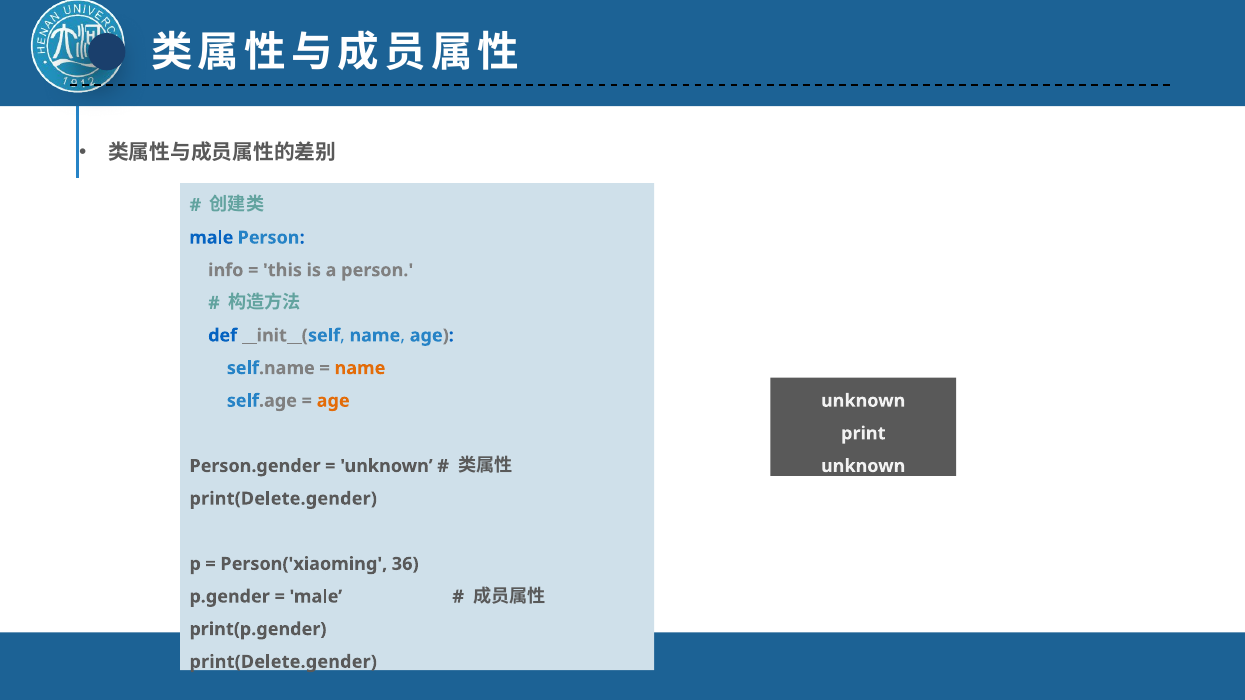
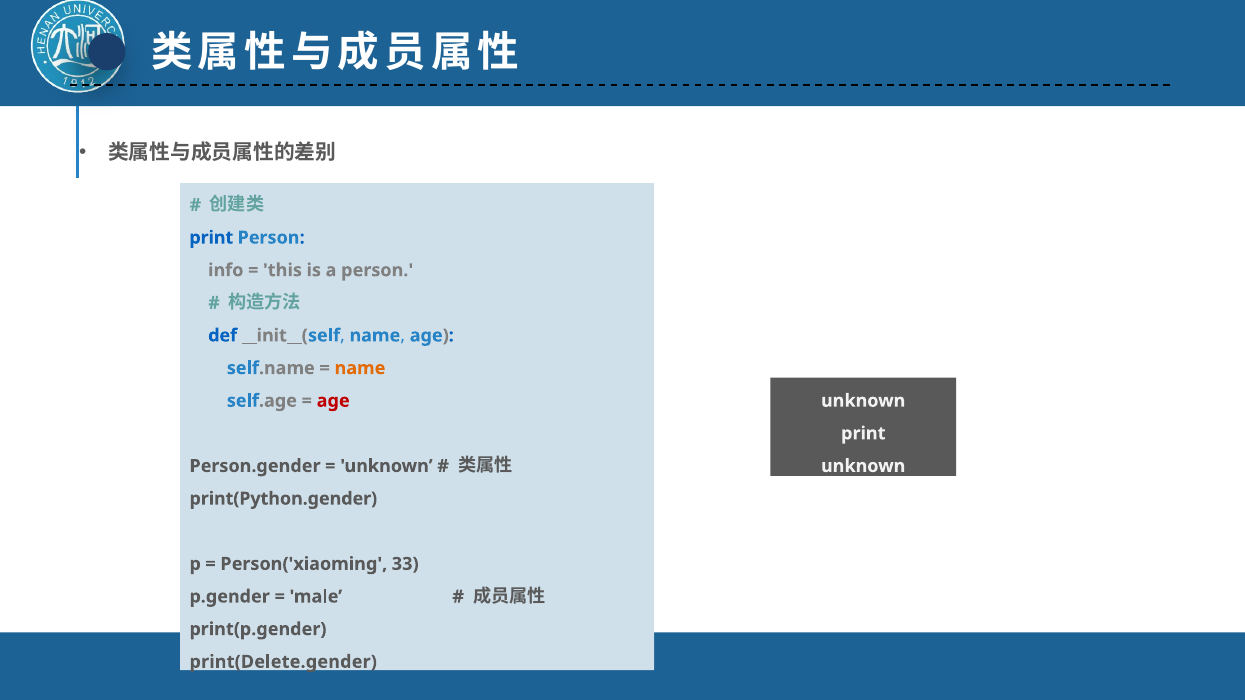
male: male -> print (211, 238)
age colour: orange -> red (333, 401)
print(Delete.gender: print(Delete.gender -> print(Python.gender (283, 499)
36: 36 -> 33 (405, 564)
